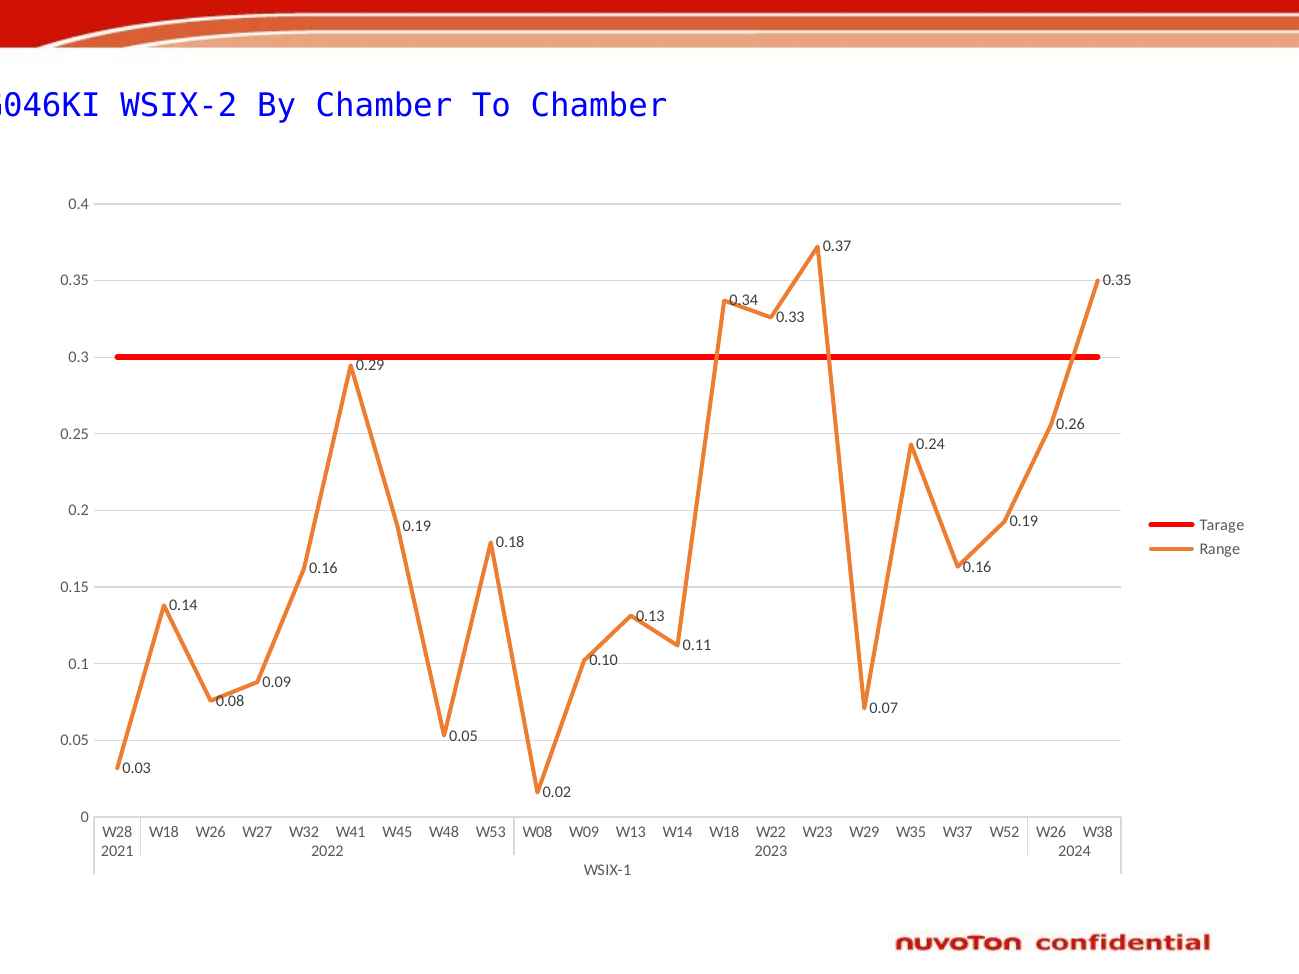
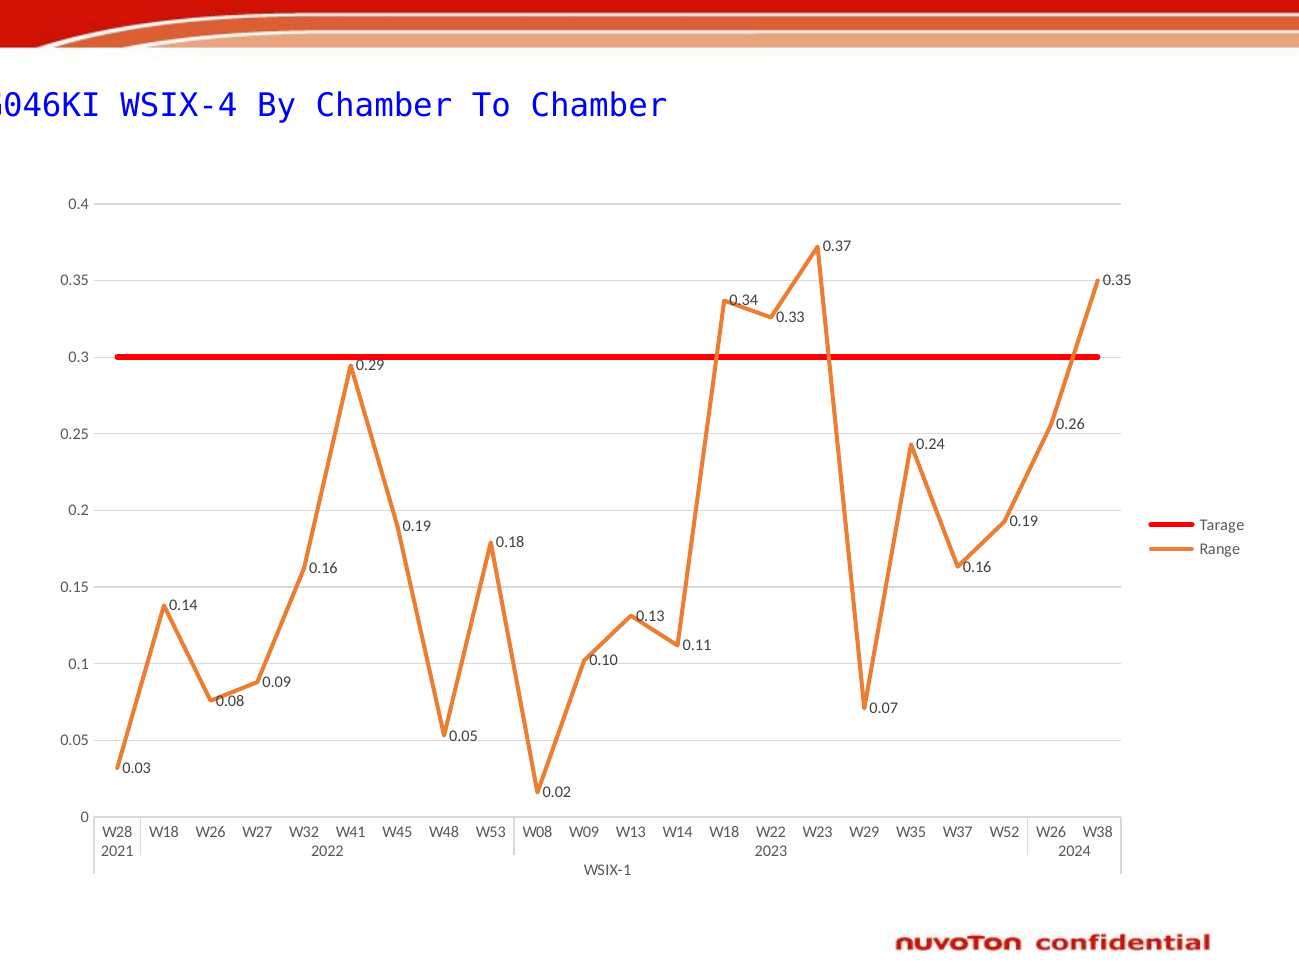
WSIX-2: WSIX-2 -> WSIX-4 (179, 106)
